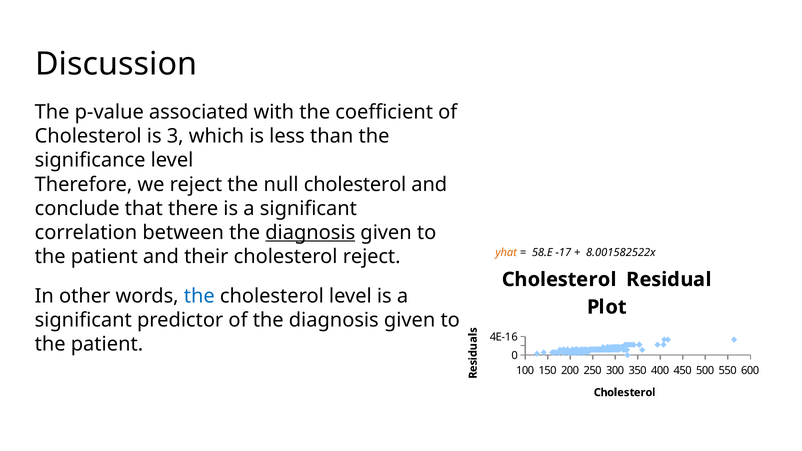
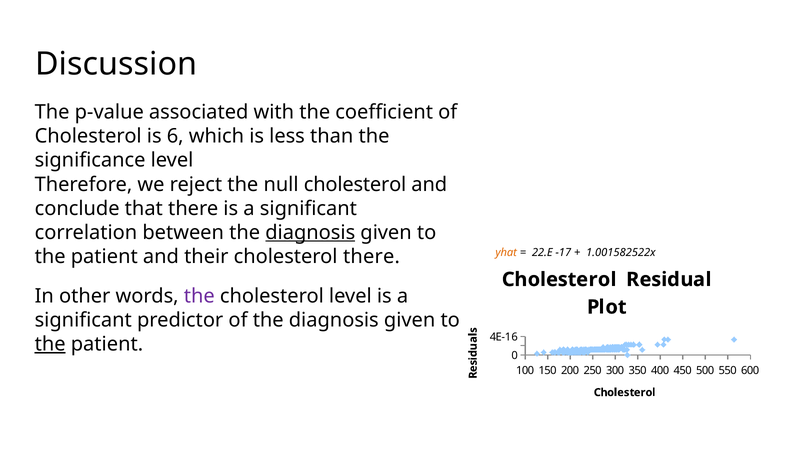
3: 3 -> 6 (175, 136)
58.E: 58.E -> 22.E (542, 253)
8.001582522x: 8.001582522x -> 1.001582522x (621, 253)
cholesterol reject: reject -> there (371, 257)
the colour: blue -> purple (199, 296)
the underline: none -> present (50, 344)
